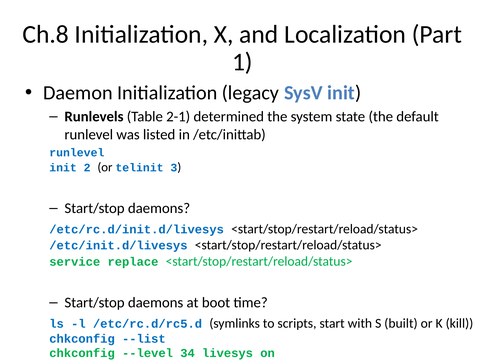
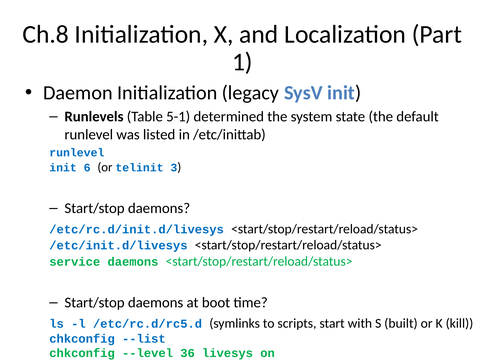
2-1: 2-1 -> 5-1 (178, 117)
2: 2 -> 6 (87, 168)
service replace: replace -> daemons (133, 262)
34: 34 -> 36 (188, 353)
